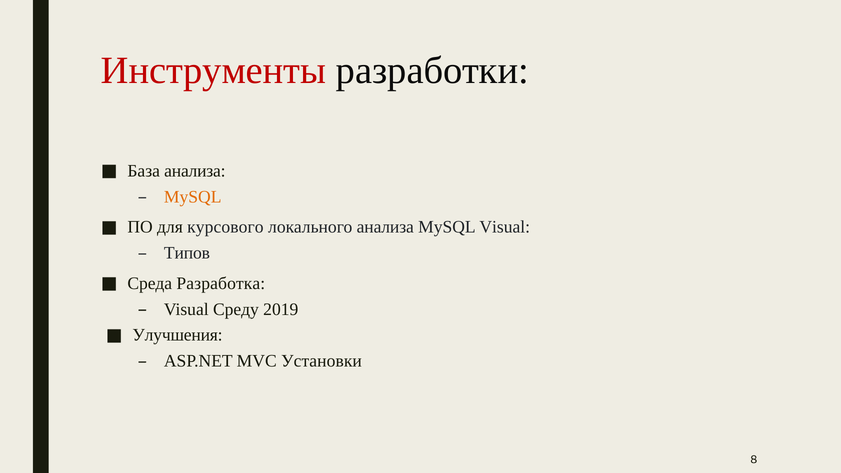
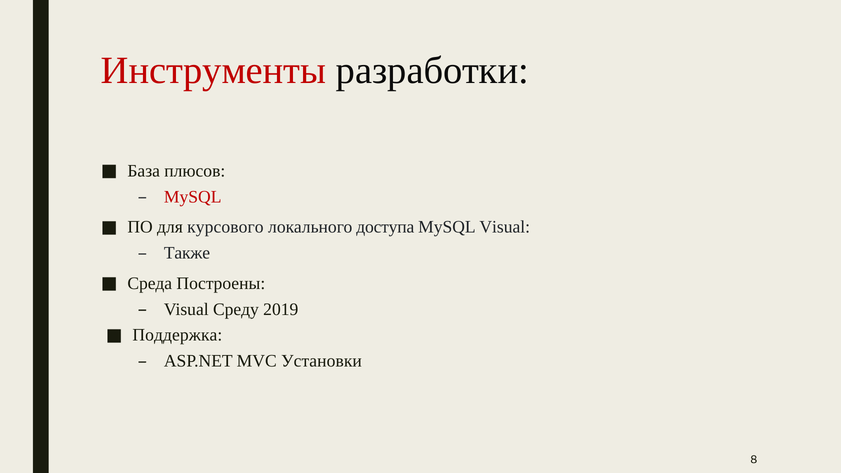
База анализа: анализа -> плюсов (195, 171)
MySQL colour: orange -> red (193, 197)
локального анализа: анализа -> доступа (385, 227)
Типов: Типов -> Также (187, 253)
Разработка: Разработка -> Построены (221, 283)
Улучшения: Улучшения -> Поддержка (177, 335)
